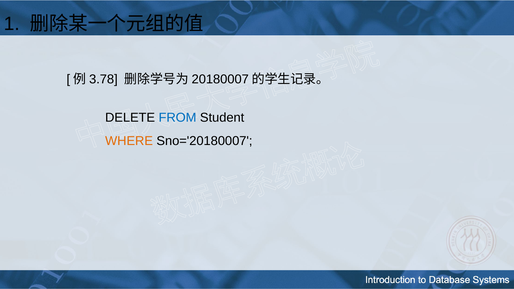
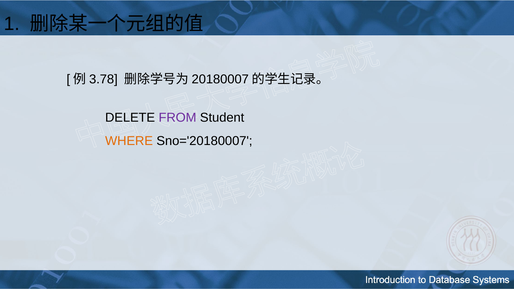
FROM colour: blue -> purple (178, 118)
